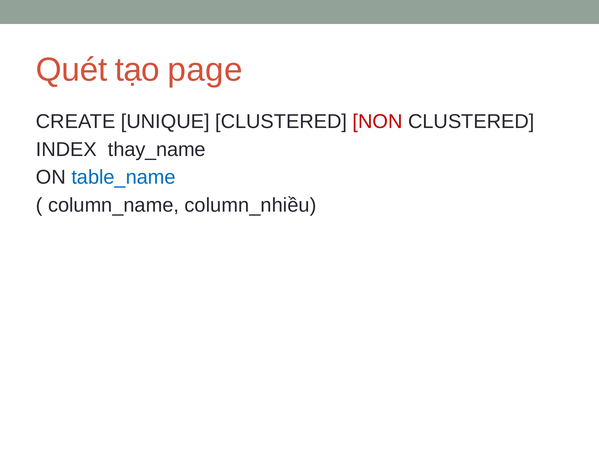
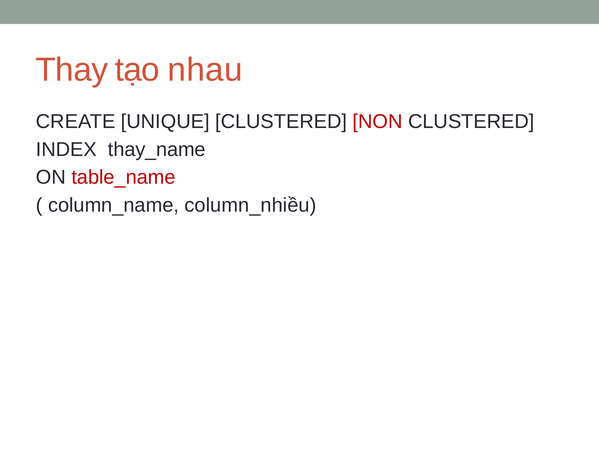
Quét: Quét -> Thay (72, 70)
page: page -> nhau (205, 70)
table_name colour: blue -> red (124, 177)
